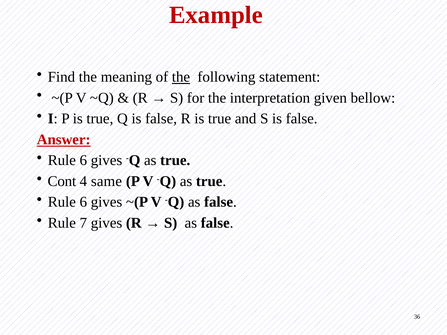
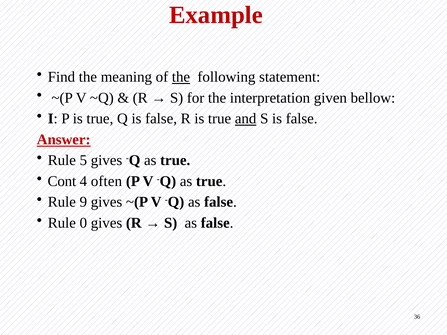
and underline: none -> present (246, 119)
6: 6 -> 5 (83, 160)
same: same -> often (106, 181)
6: 6 -> 9 (83, 202)
7: 7 -> 0 (83, 223)
